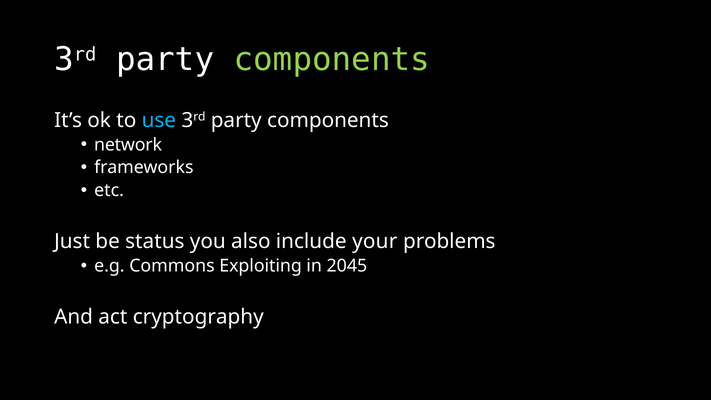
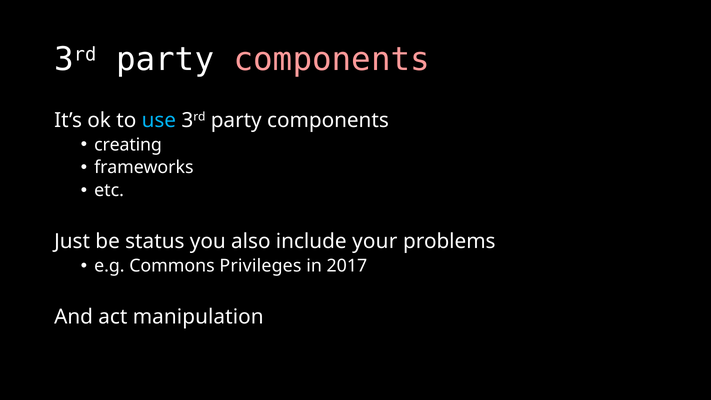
components colour: light green -> pink (332, 60)
network: network -> creating (128, 145)
Exploiting: Exploiting -> Privileges (260, 266)
2045: 2045 -> 2017 (347, 266)
cryptography: cryptography -> manipulation (198, 317)
